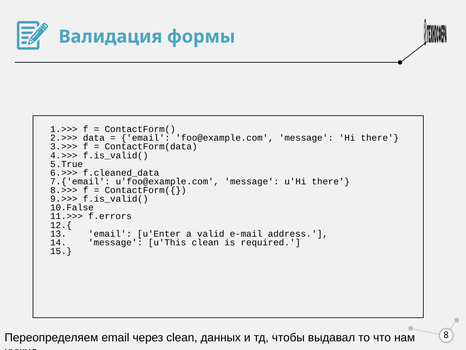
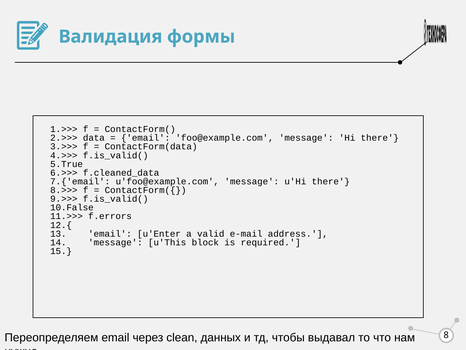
u'This clean: clean -> block (205, 242)
